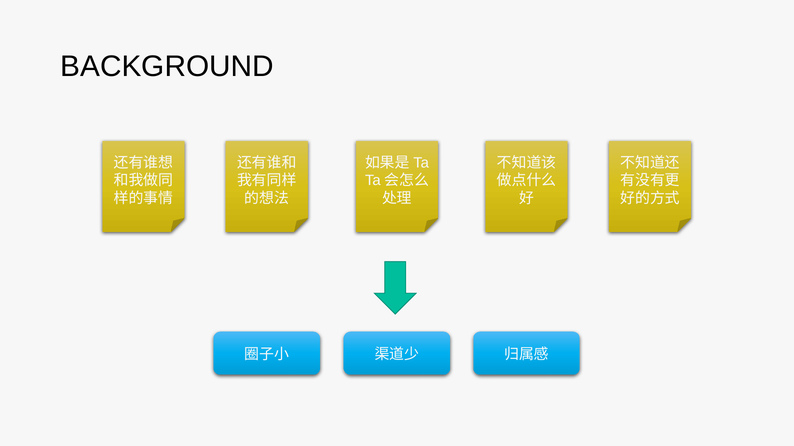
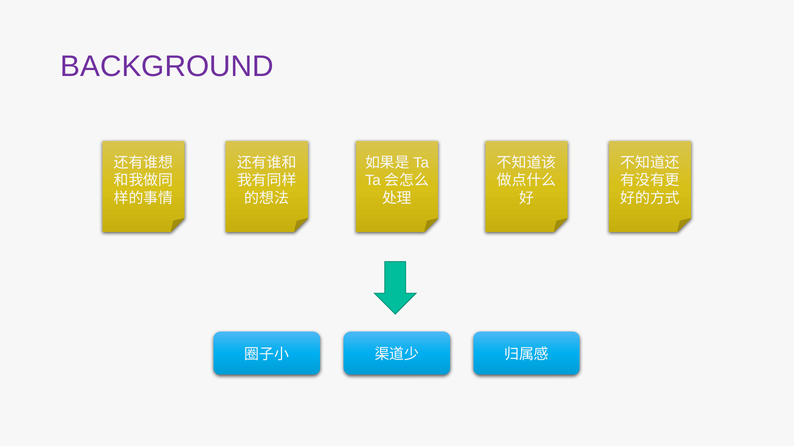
BACKGROUND colour: black -> purple (167, 67)
